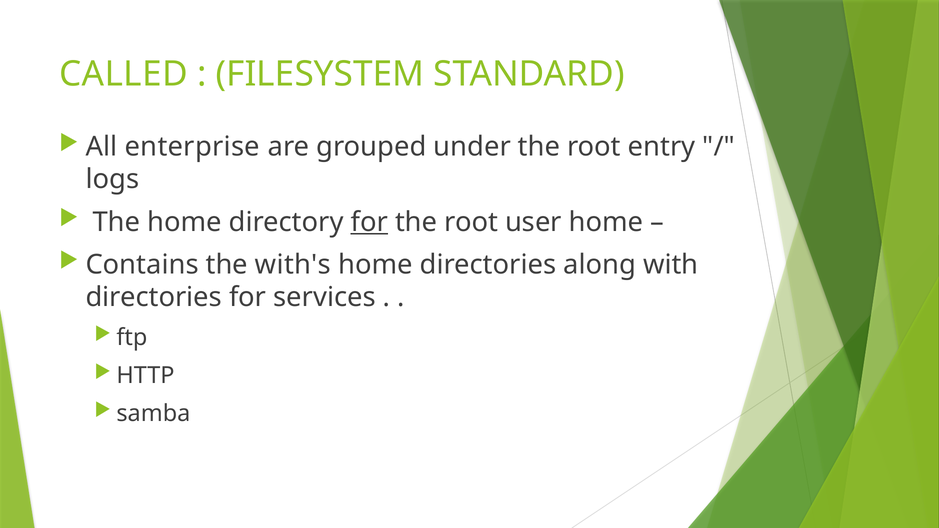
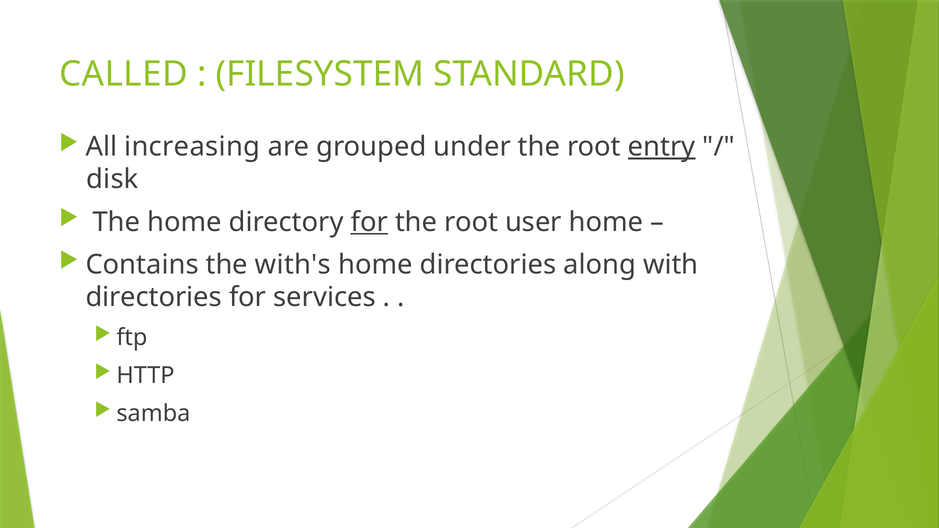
enterprise: enterprise -> increasing (192, 147)
entry underline: none -> present (662, 147)
logs: logs -> disk (112, 180)
